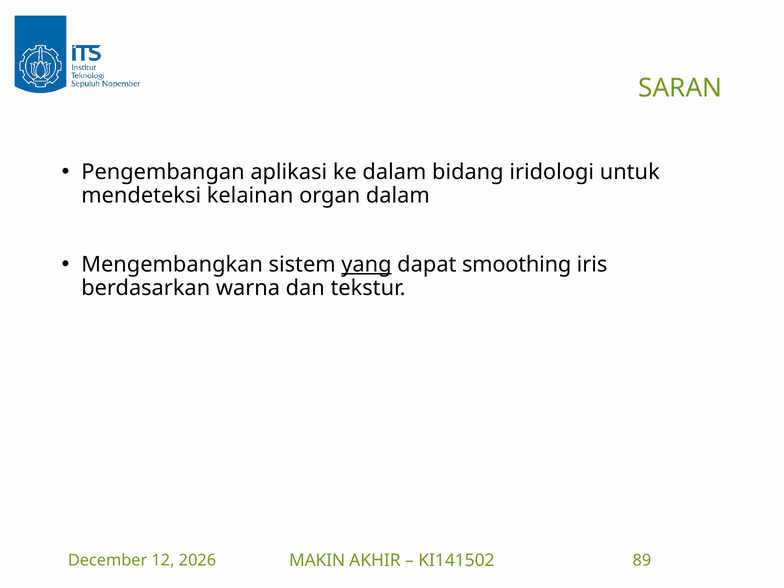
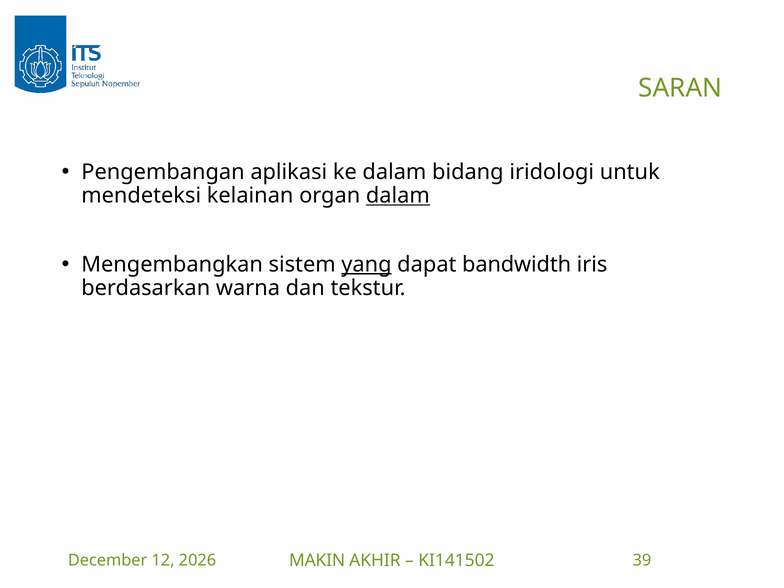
dalam underline: none -> present (398, 196)
smoothing: smoothing -> bandwidth (517, 264)
89: 89 -> 39 (642, 560)
